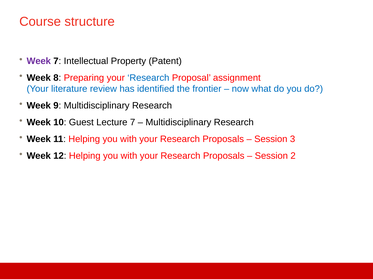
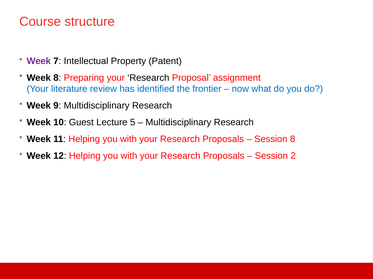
Research colour: blue -> black (148, 78)
Lecture 7: 7 -> 5 (133, 123)
Session 3: 3 -> 8 (293, 139)
